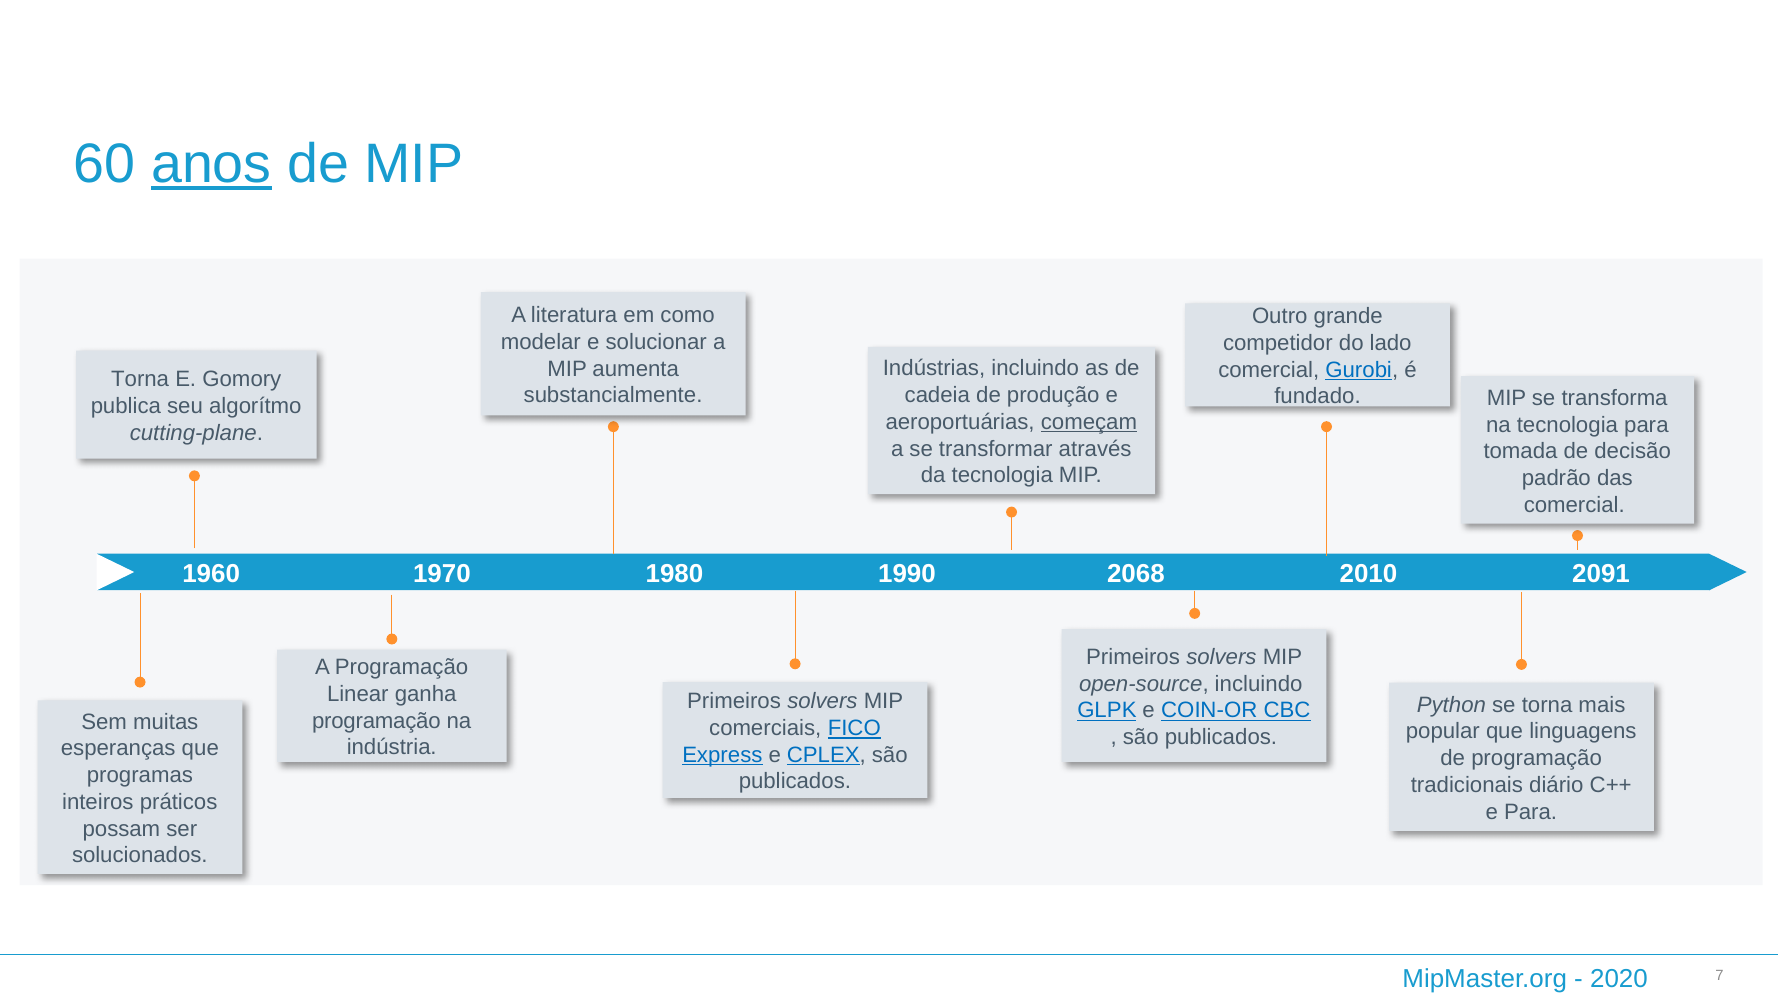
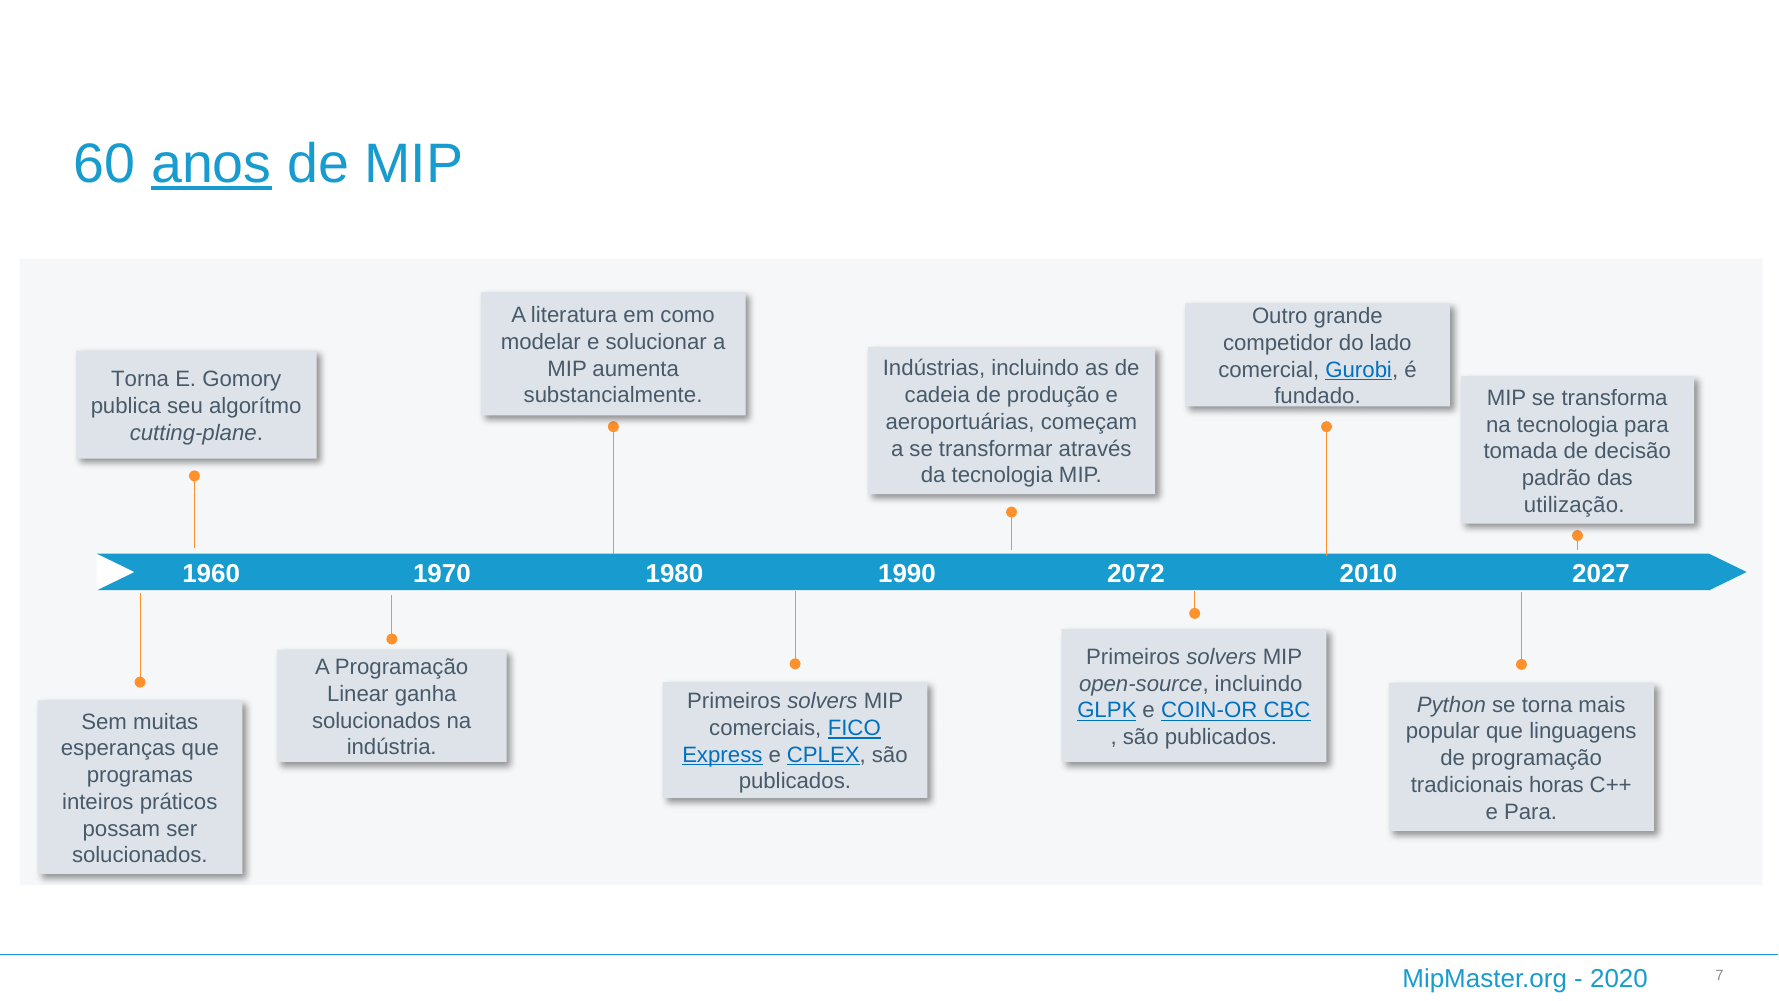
começam underline: present -> none (1089, 422)
comercial: comercial -> utilização (1574, 505)
2068: 2068 -> 2072 (1136, 573)
2091: 2091 -> 2027 (1601, 573)
programação: programação -> solucionados (376, 721)
diário: diário -> horas (1556, 785)
